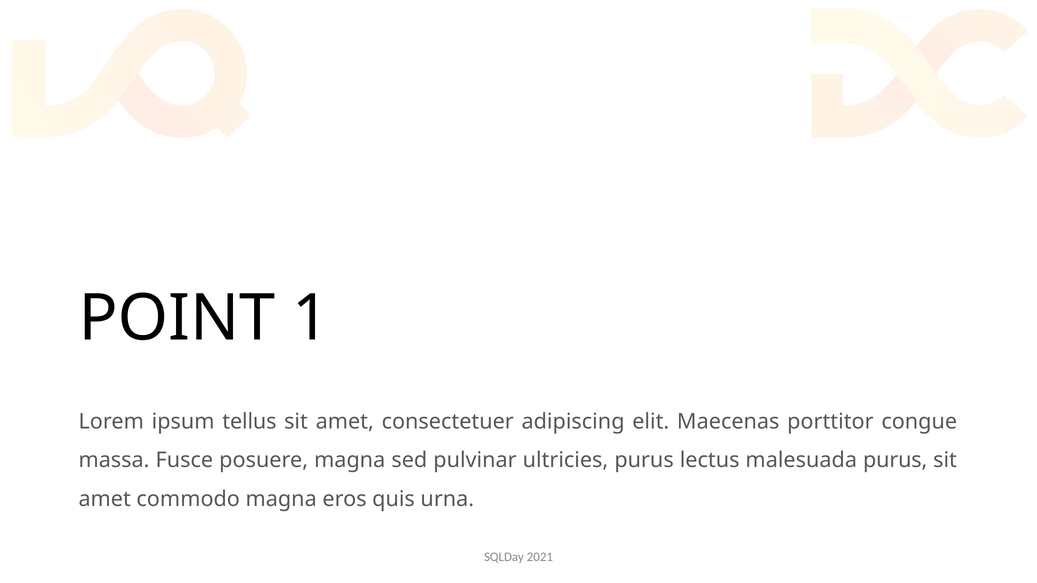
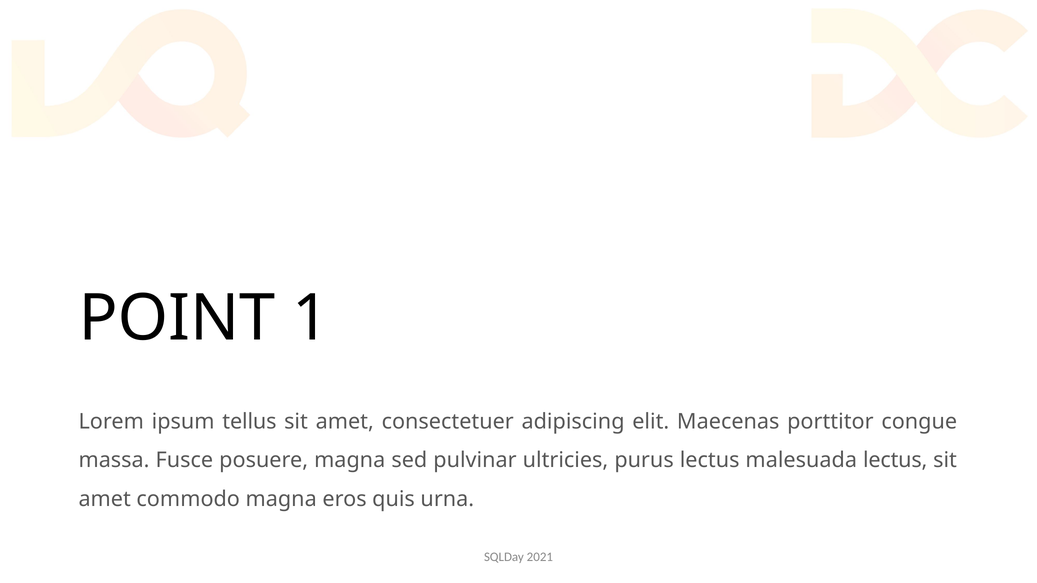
malesuada purus: purus -> lectus (895, 461)
